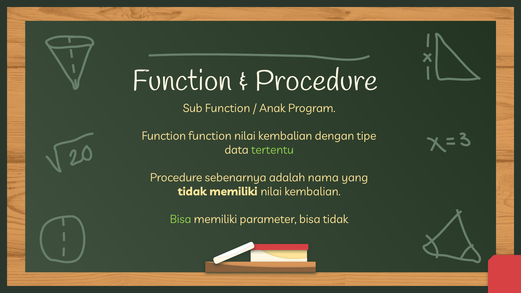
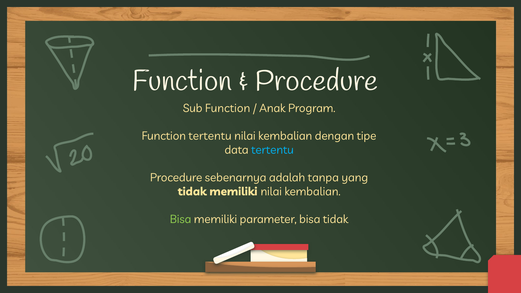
Function function: function -> tertentu (210, 136)
tertentu colour: light green -> light blue (272, 150)
nama: nama -> tanpa (323, 178)
